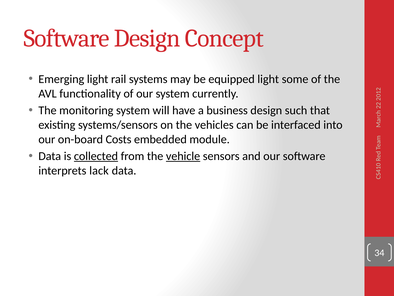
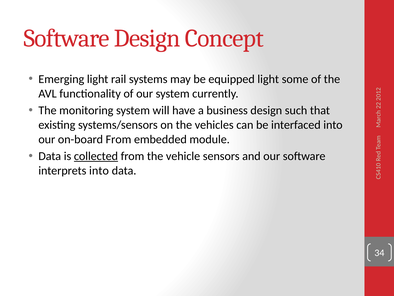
on-board Costs: Costs -> From (118, 139)
vehicle underline: present -> none (183, 156)
interprets lack: lack -> into (99, 170)
